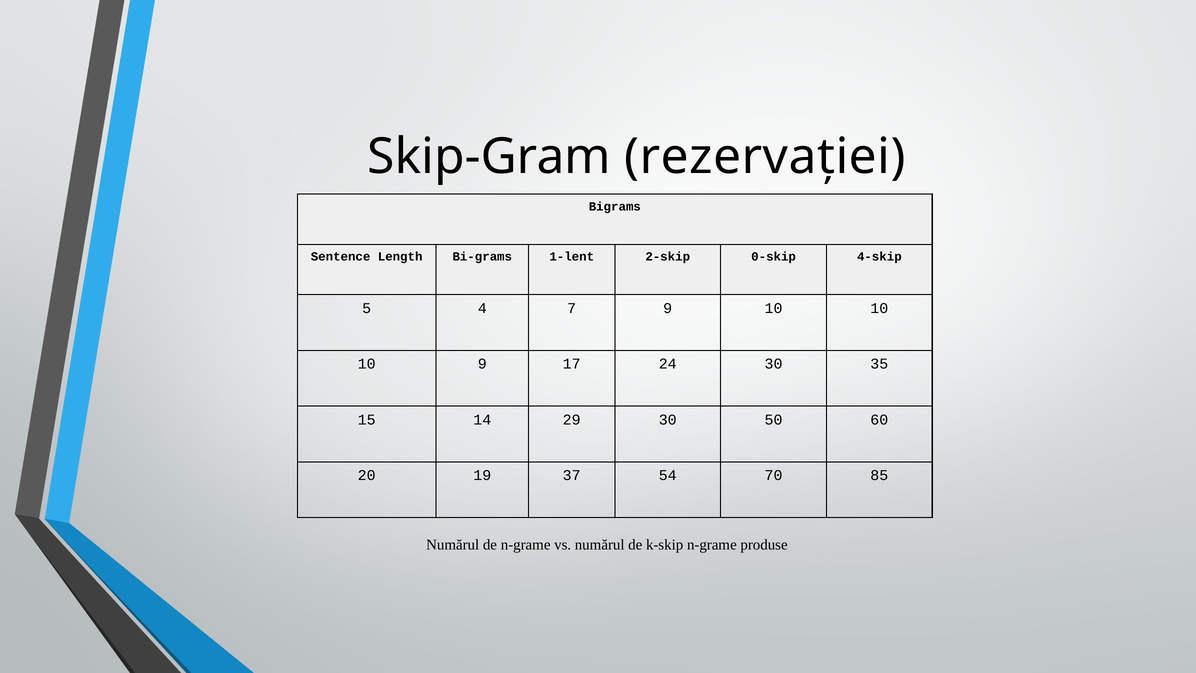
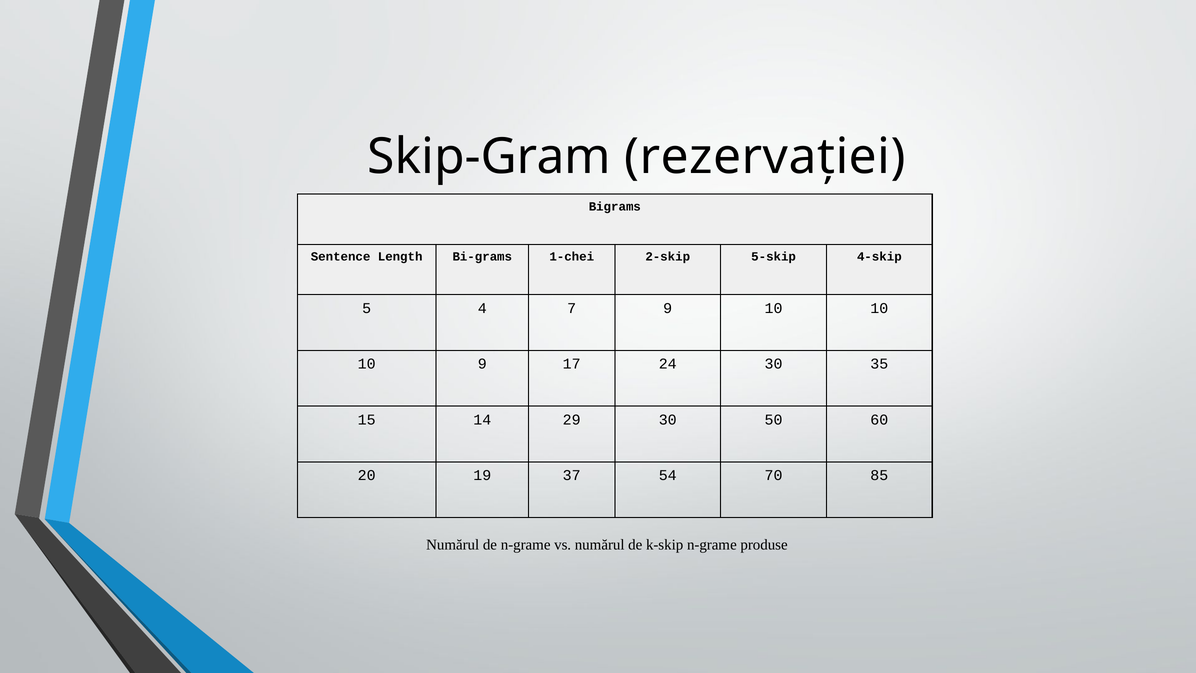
1-lent: 1-lent -> 1-chei (572, 257)
0-skip: 0-skip -> 5-skip (774, 257)
